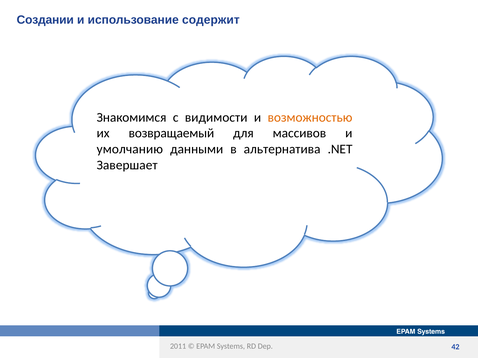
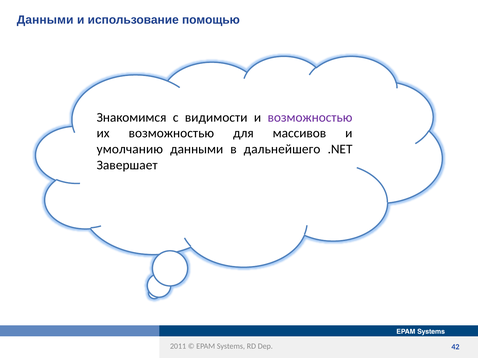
Создании: Создании -> Данными (45, 20)
содержит: содержит -> помощью (211, 20)
возможностью colour: orange -> purple (310, 117)
их возвращаемый: возвращаемый -> возможностью (171, 133)
альтернатива: альтернатива -> дальнейшего (282, 149)
